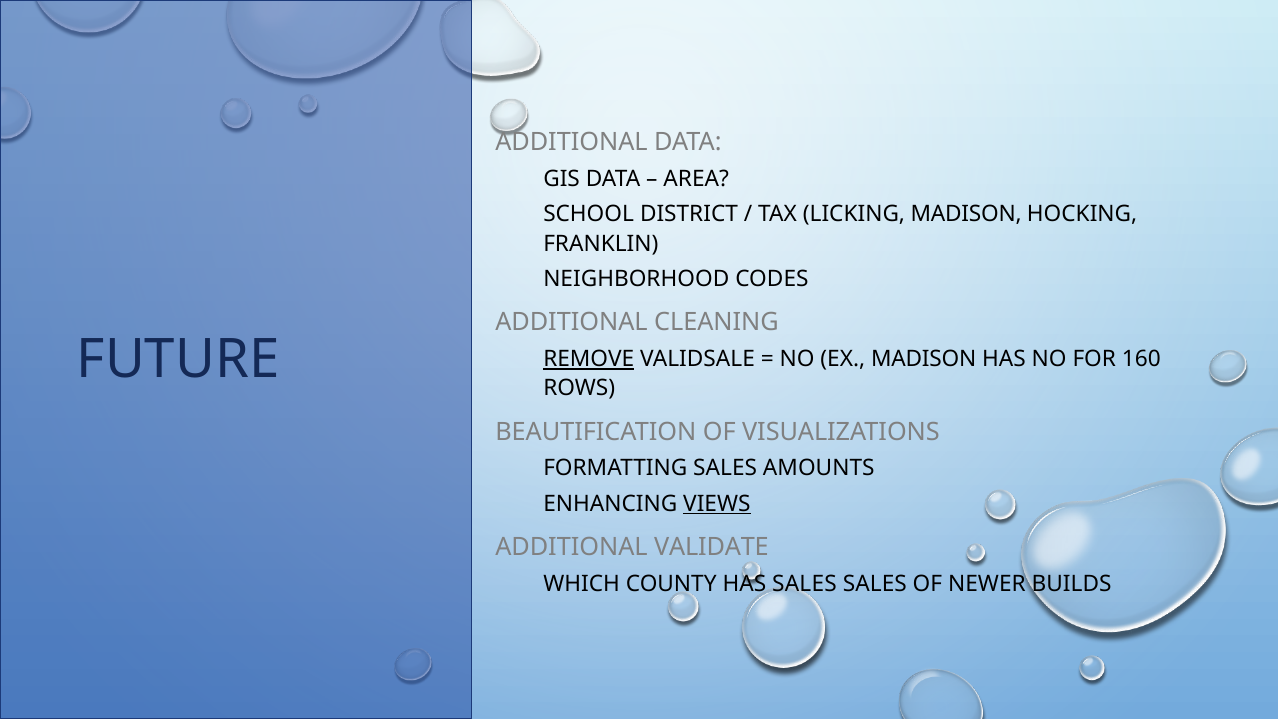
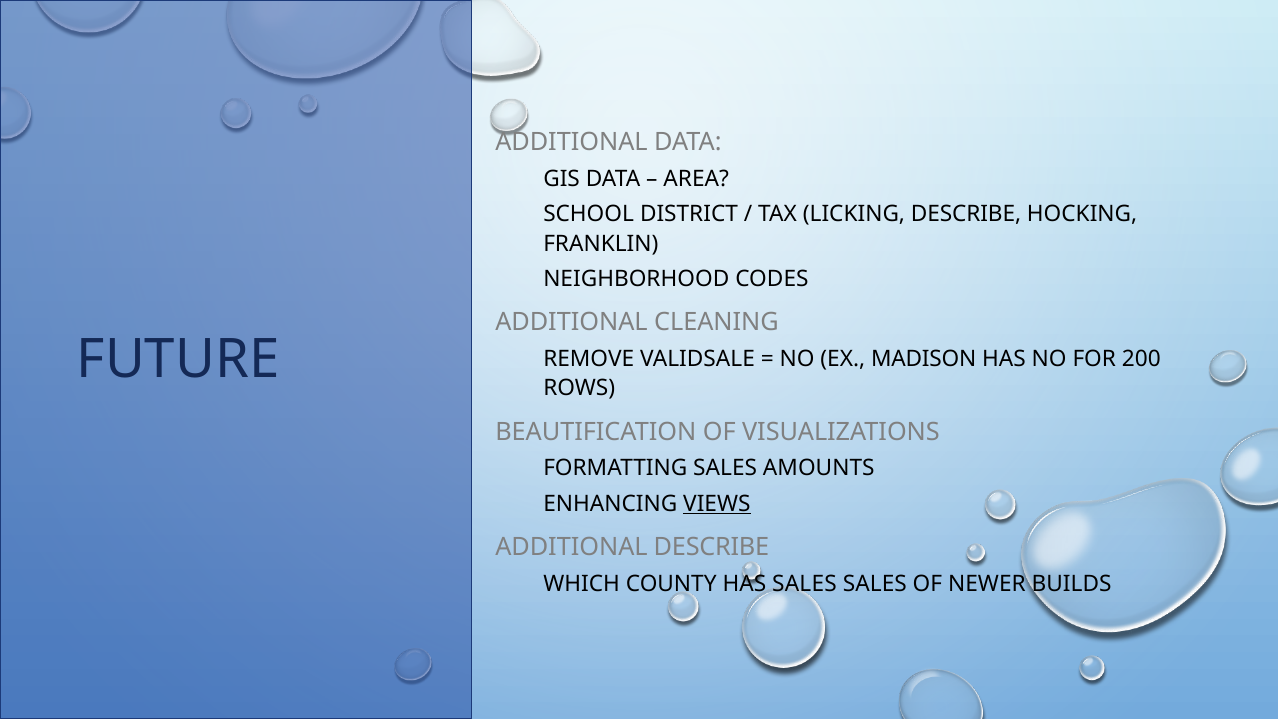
LICKING MADISON: MADISON -> DESCRIBE (966, 214)
REMOVE underline: present -> none (589, 359)
160: 160 -> 200 (1141, 359)
ADDITIONAL VALIDATE: VALIDATE -> DESCRIBE (711, 547)
